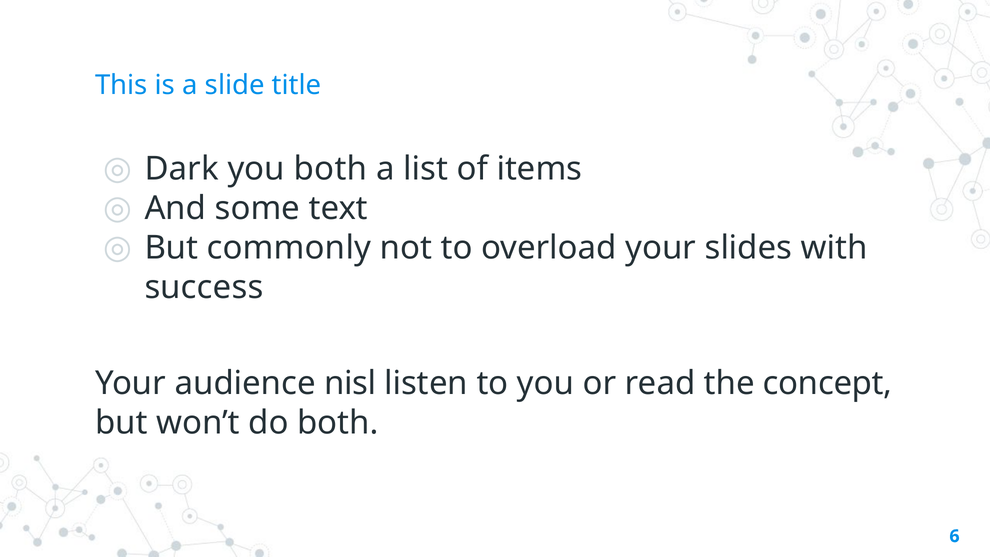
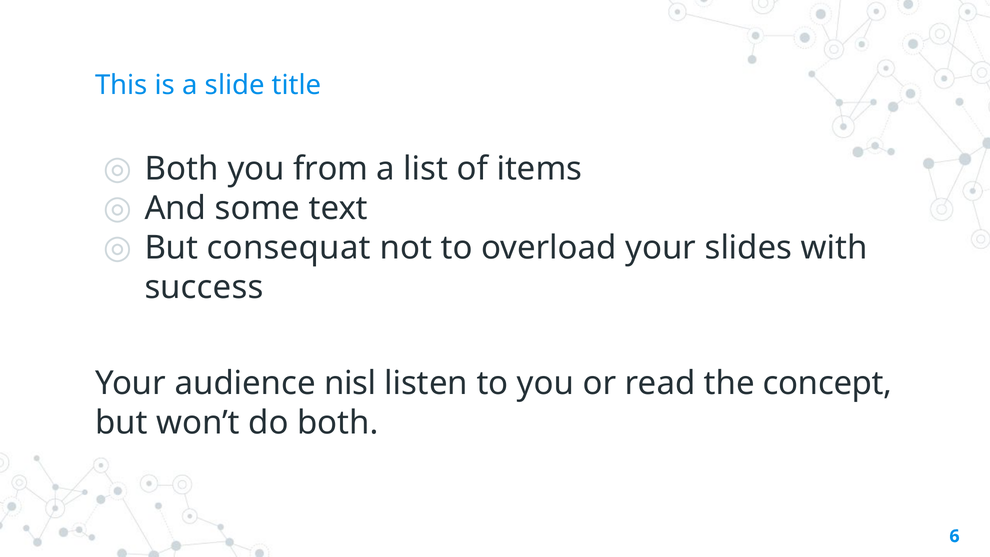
Dark: Dark -> Both (182, 169)
you both: both -> from (331, 169)
commonly: commonly -> consequat (289, 248)
